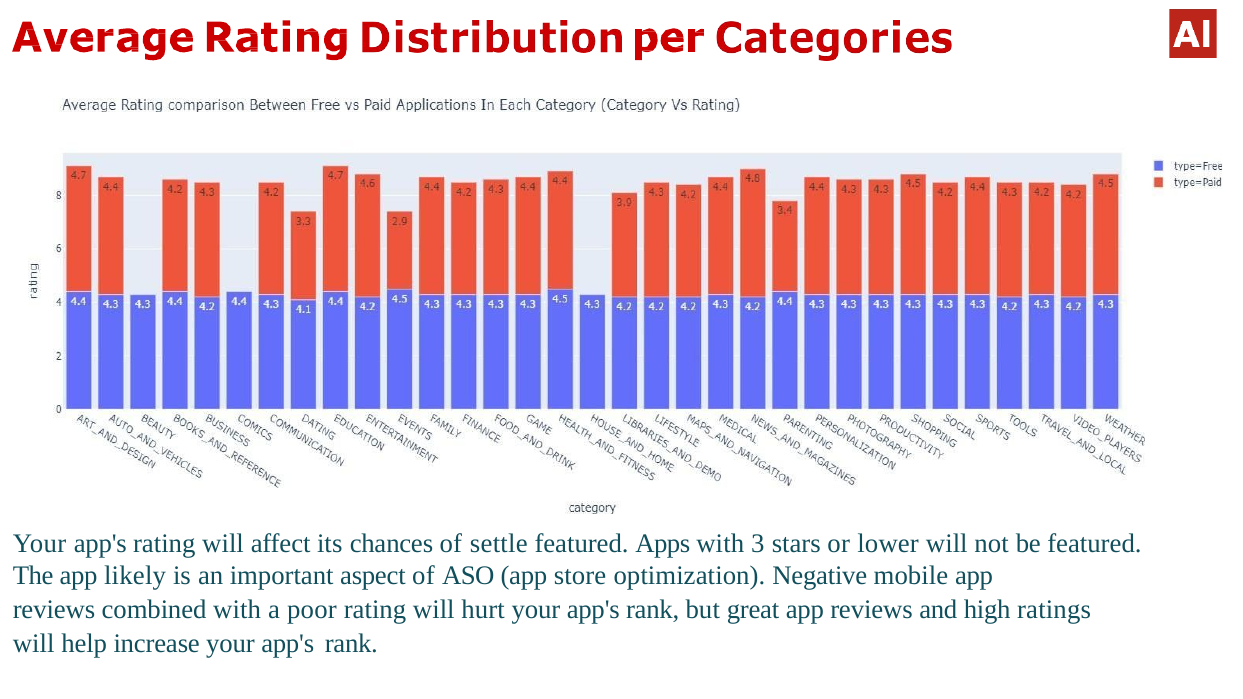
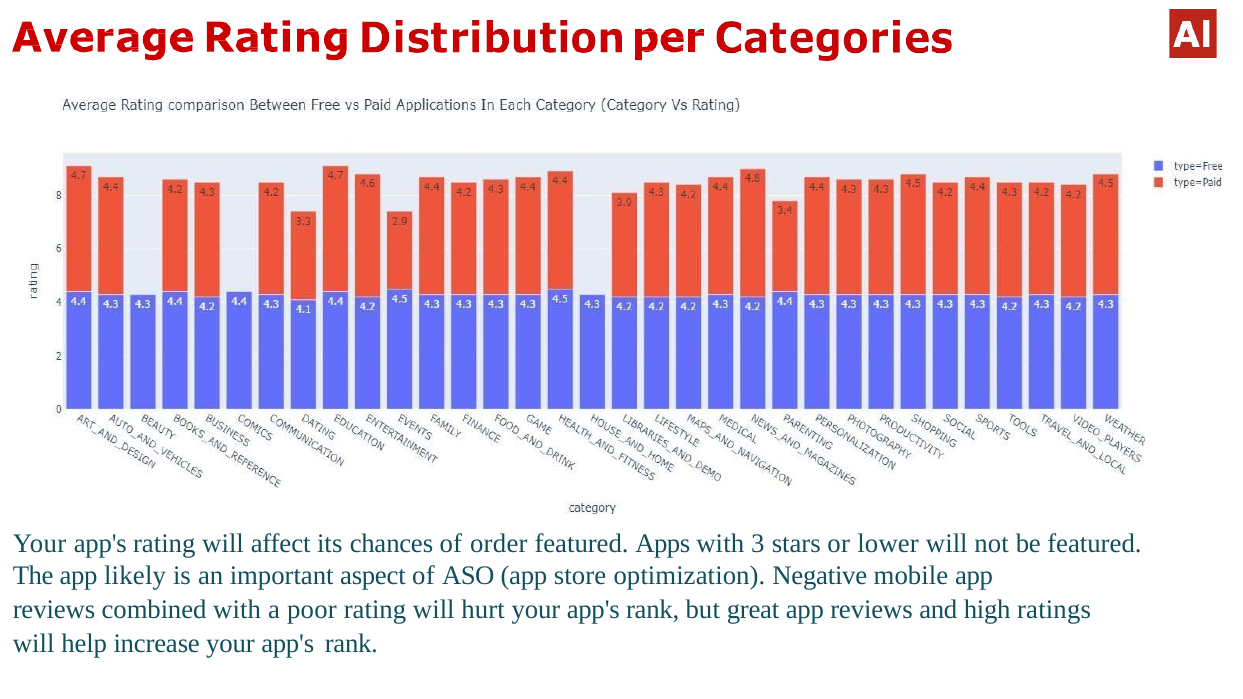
settle: settle -> order (499, 544)
